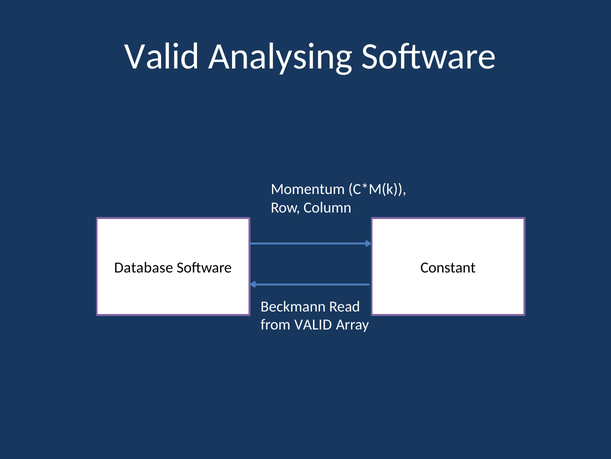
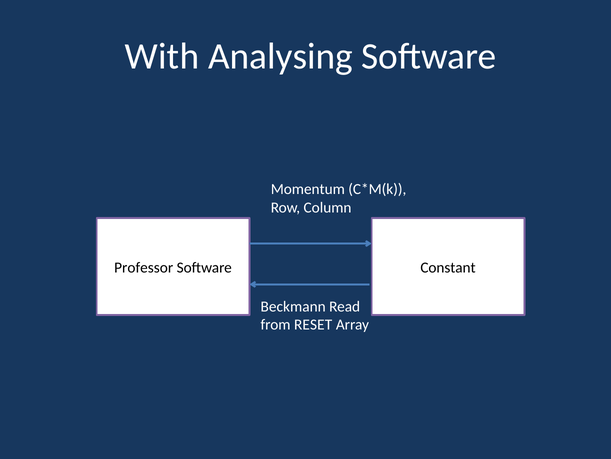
Valid: Valid -> With (162, 56)
Database: Database -> Professor (144, 267)
from VALID: VALID -> RESET (313, 324)
